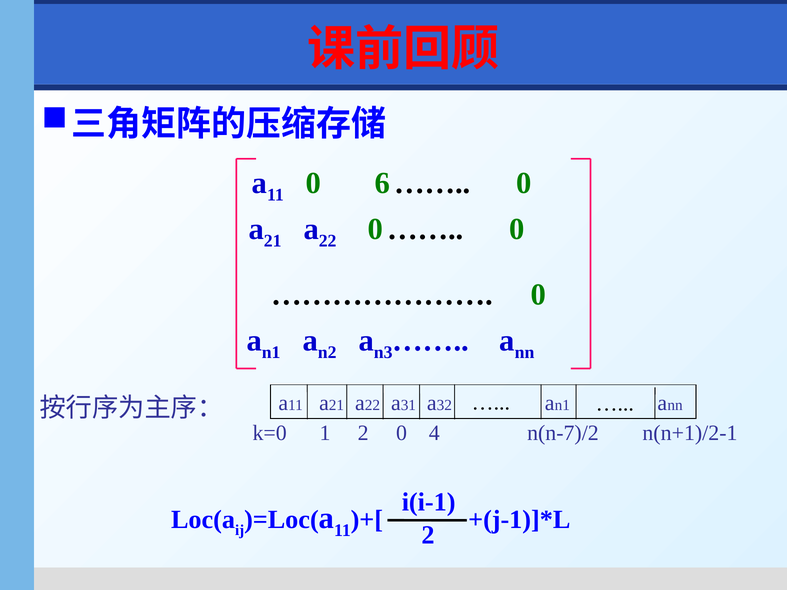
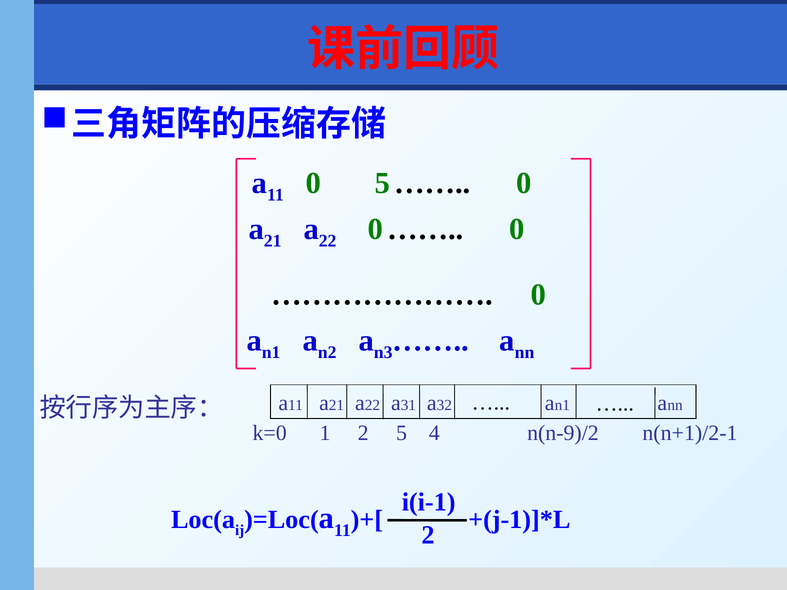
0 6: 6 -> 5 (382, 183)
2 0: 0 -> 5 (402, 433)
n(n-7)/2: n(n-7)/2 -> n(n-9)/2 (563, 433)
